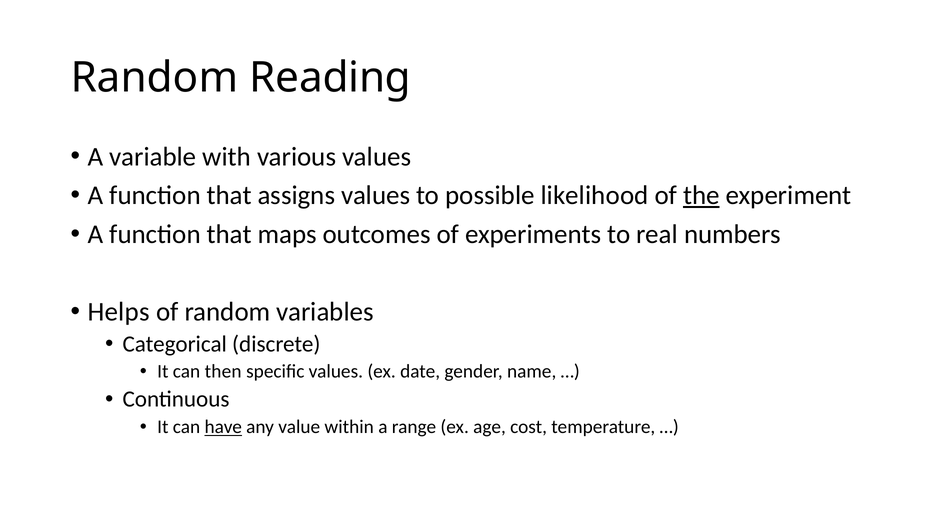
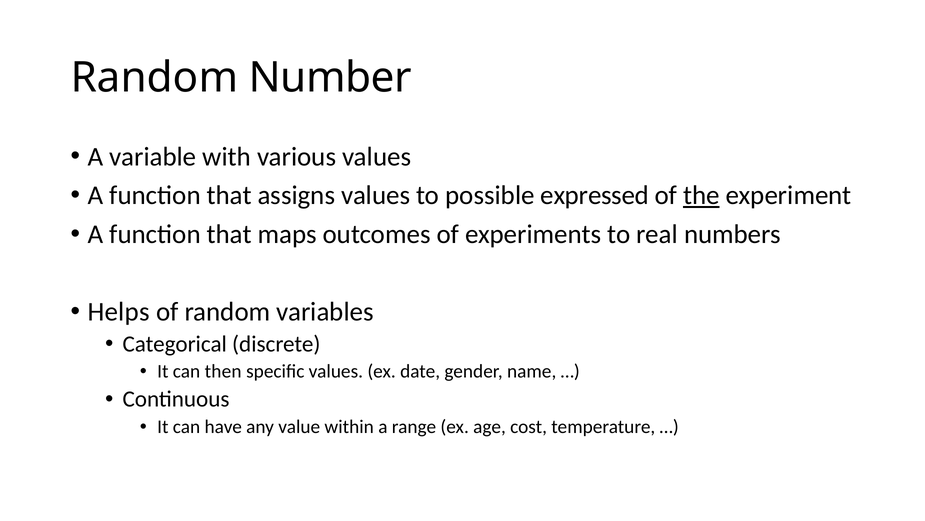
Reading: Reading -> Number (330, 78)
likelihood: likelihood -> expressed (595, 195)
have underline: present -> none (223, 427)
